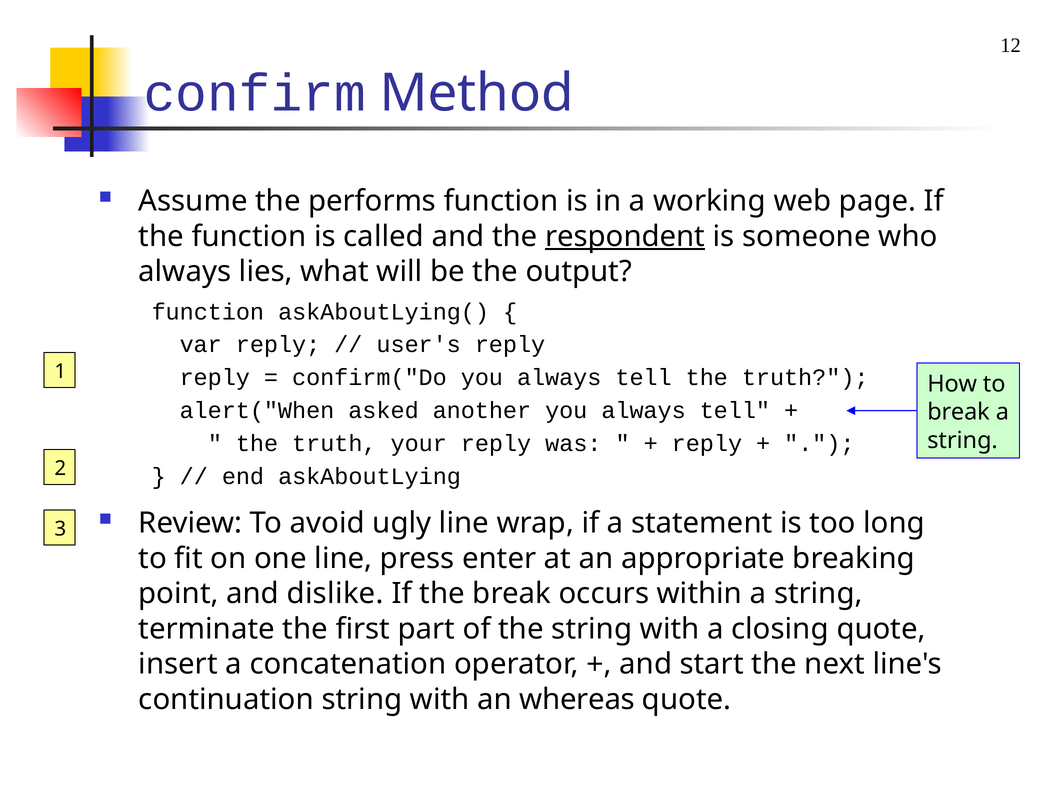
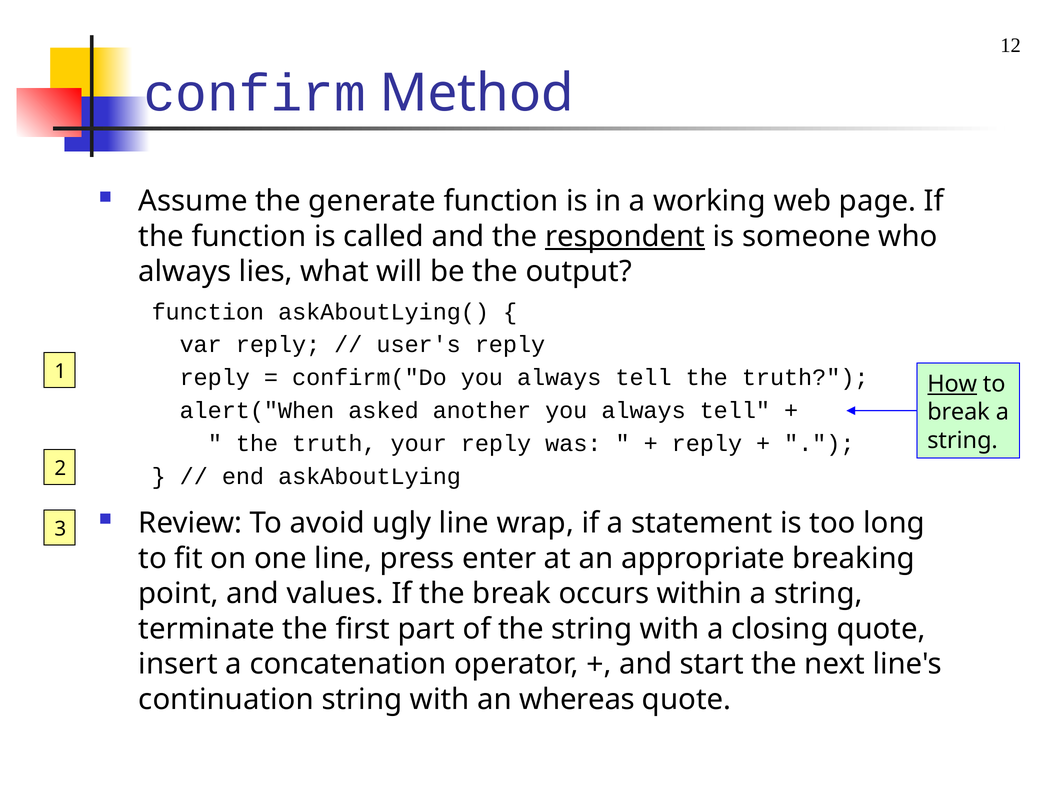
performs: performs -> generate (372, 201)
How underline: none -> present (952, 384)
dislike: dislike -> values (335, 594)
